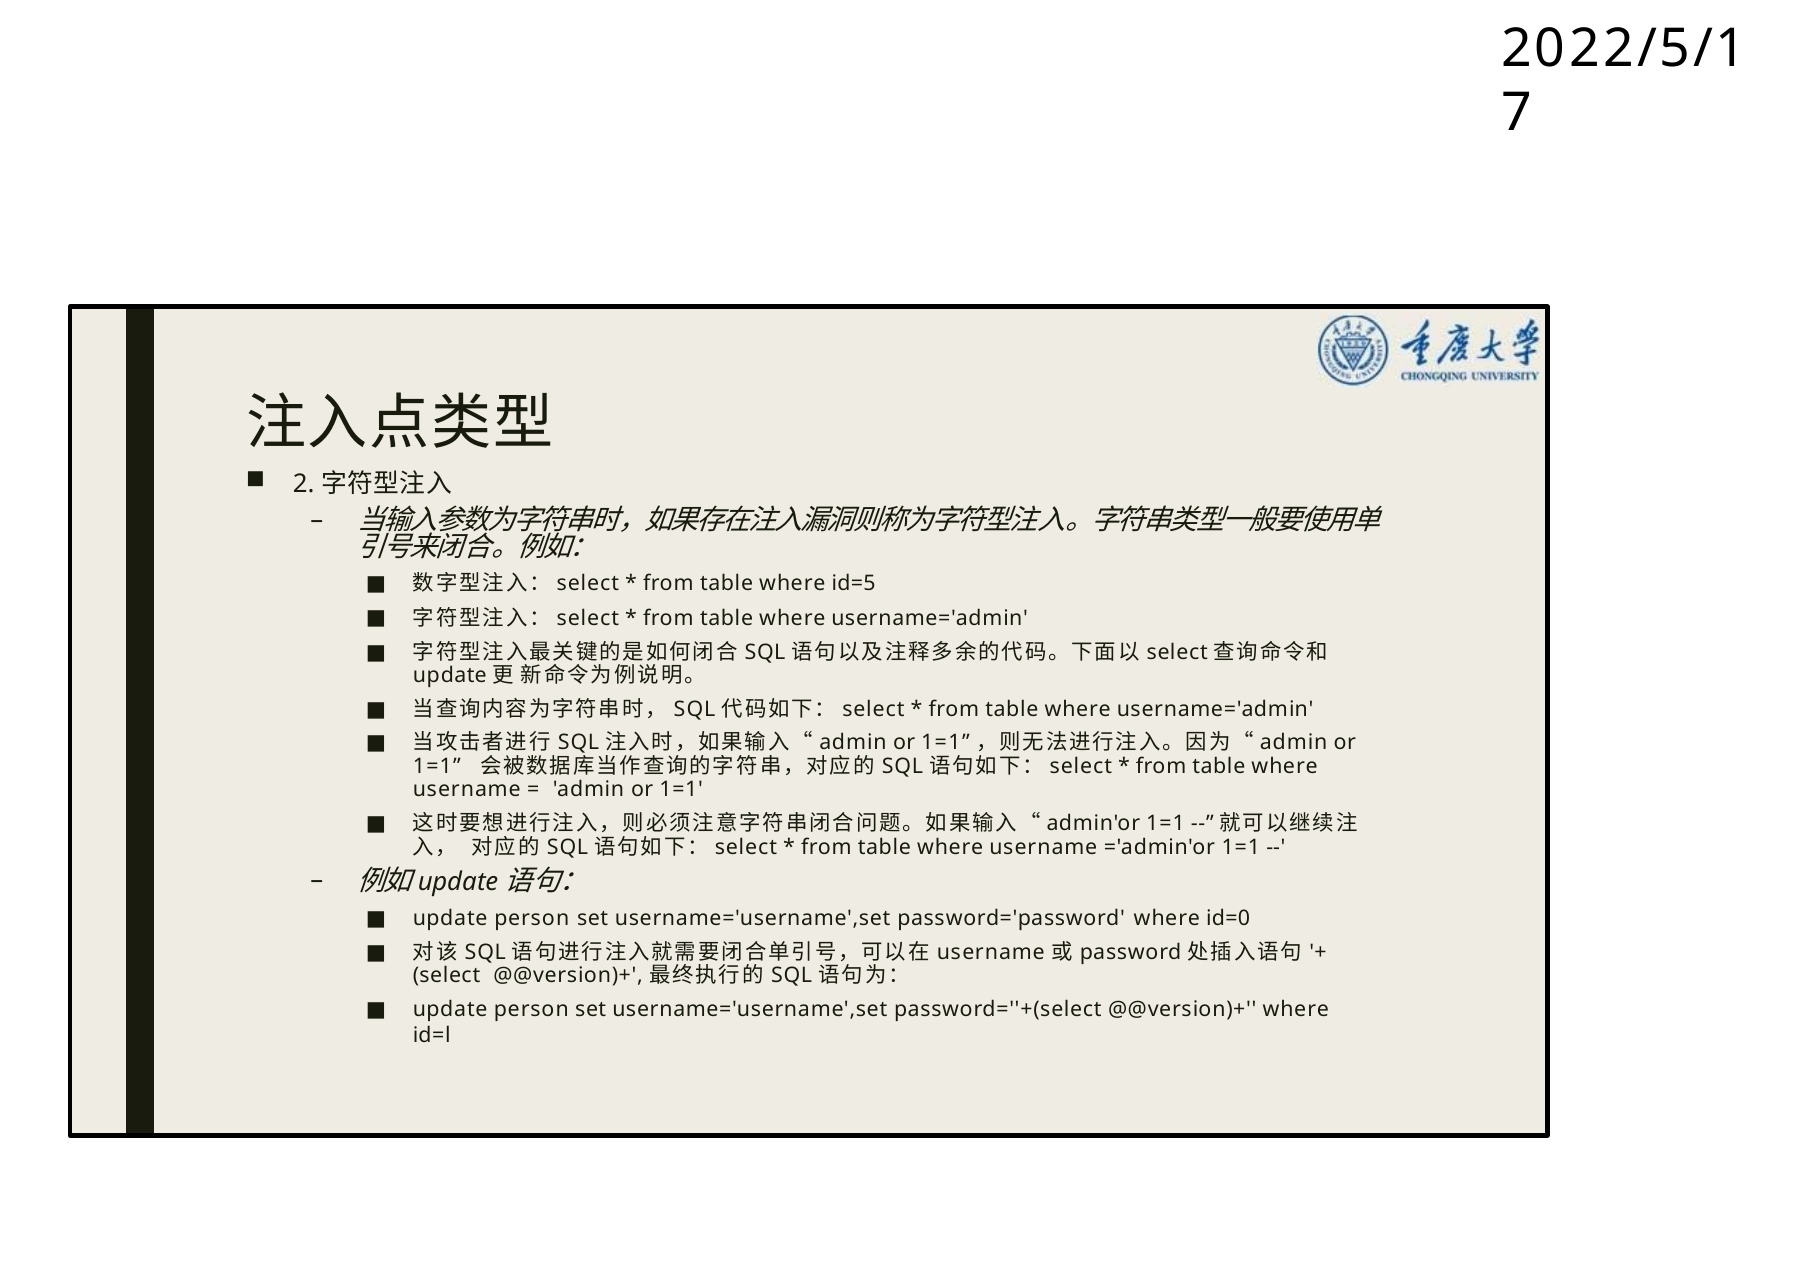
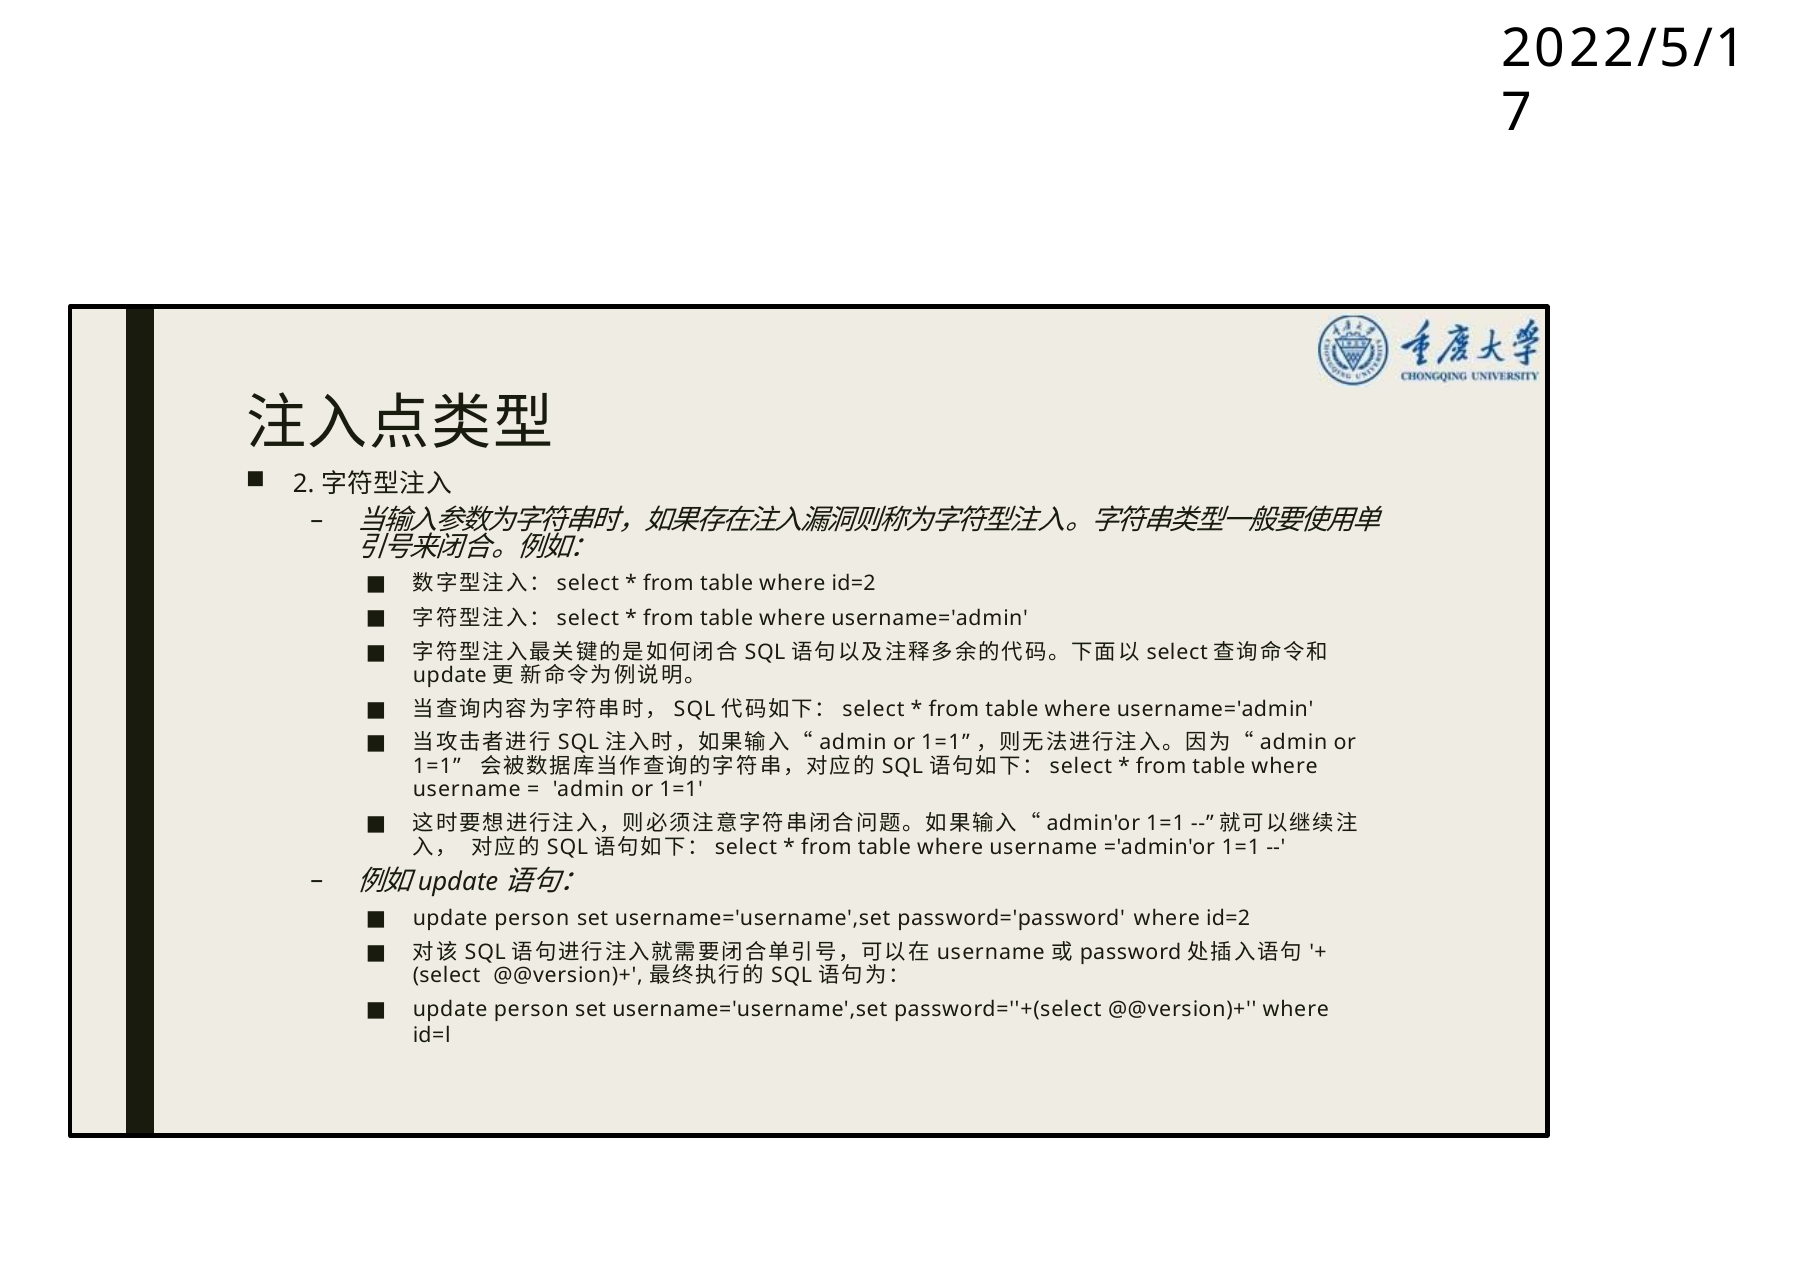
table where id=5: id=5 -> id=2 (854, 584)
password='password where id=0: id=0 -> id=2 (1228, 918)
